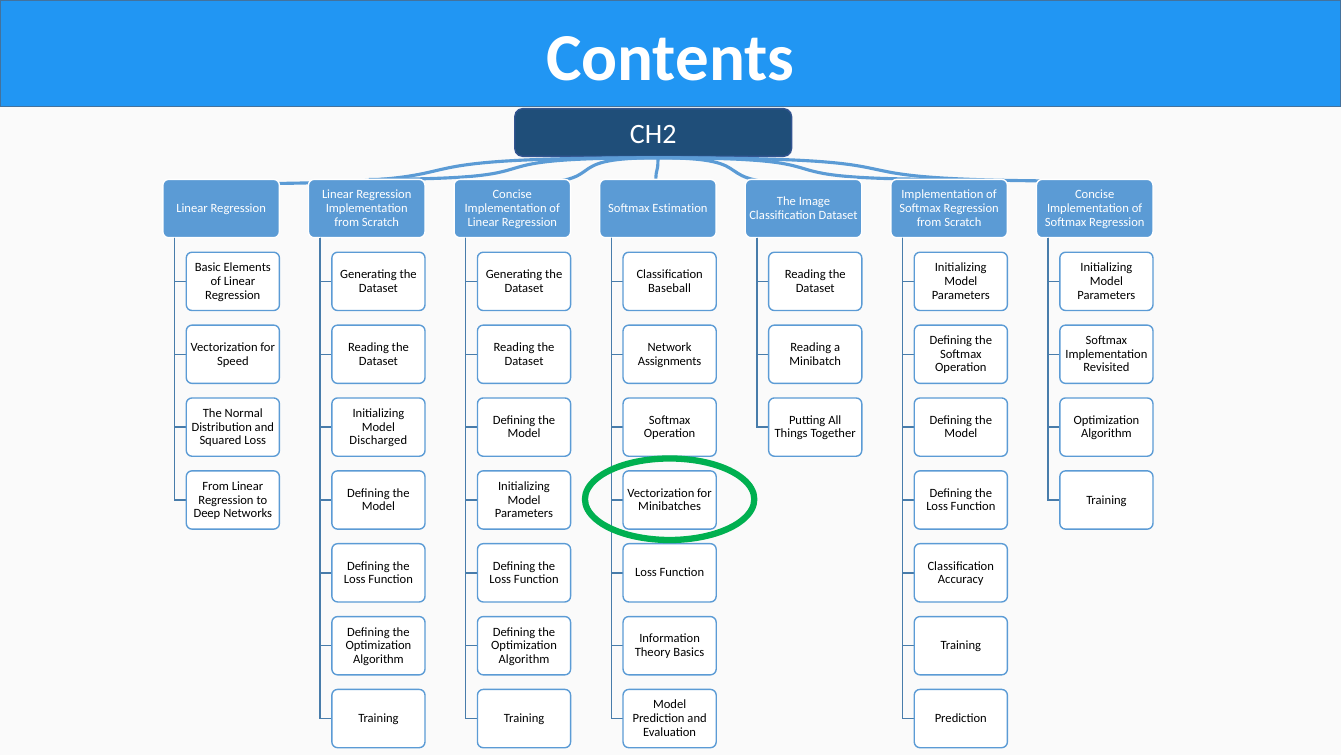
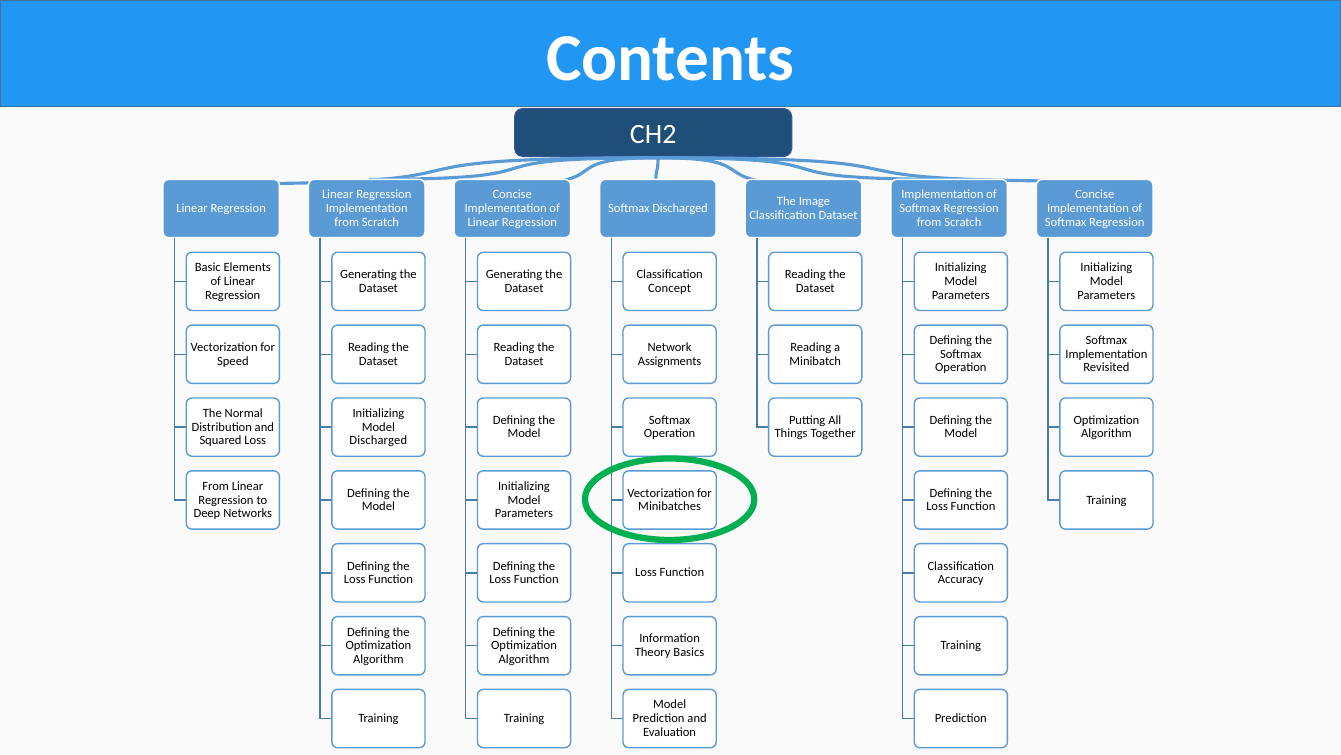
Softmax Estimation: Estimation -> Discharged (680, 208)
Baseball: Baseball -> Concept (670, 288)
